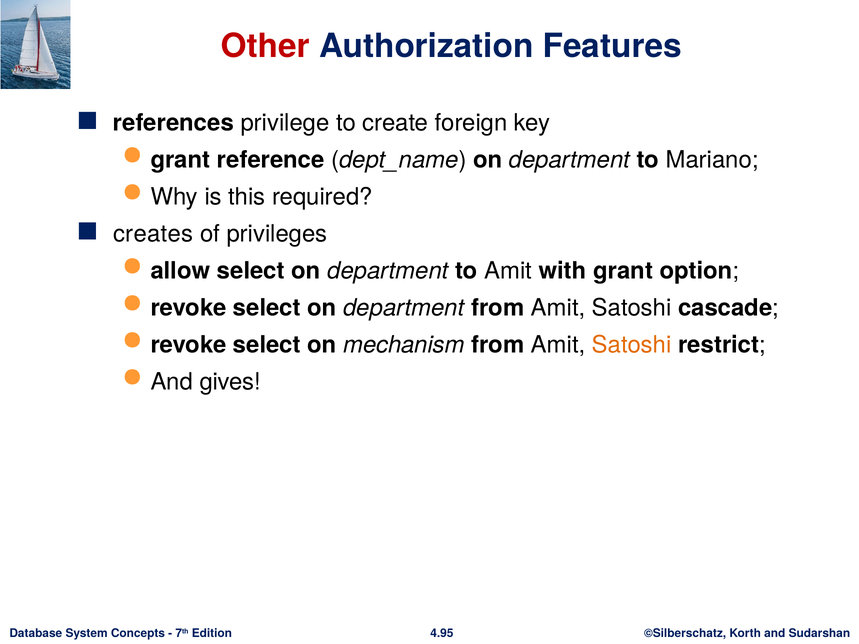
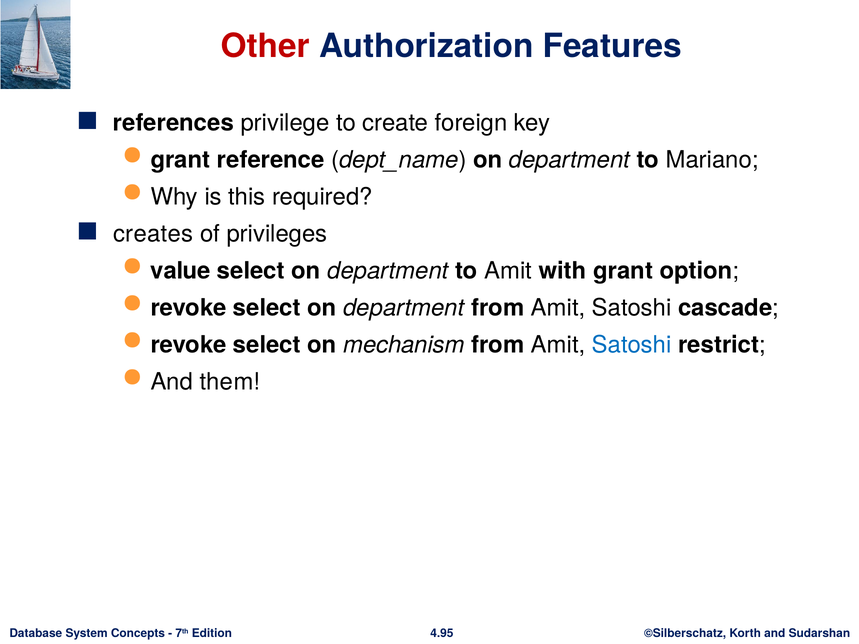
allow: allow -> value (181, 271)
Satoshi colour: orange -> blue (632, 345)
gives: gives -> them (230, 382)
